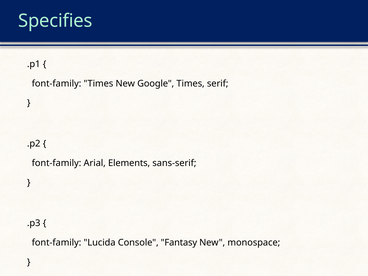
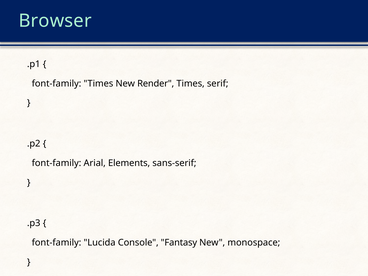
Specifies: Specifies -> Browser (55, 21)
Google: Google -> Render (156, 83)
